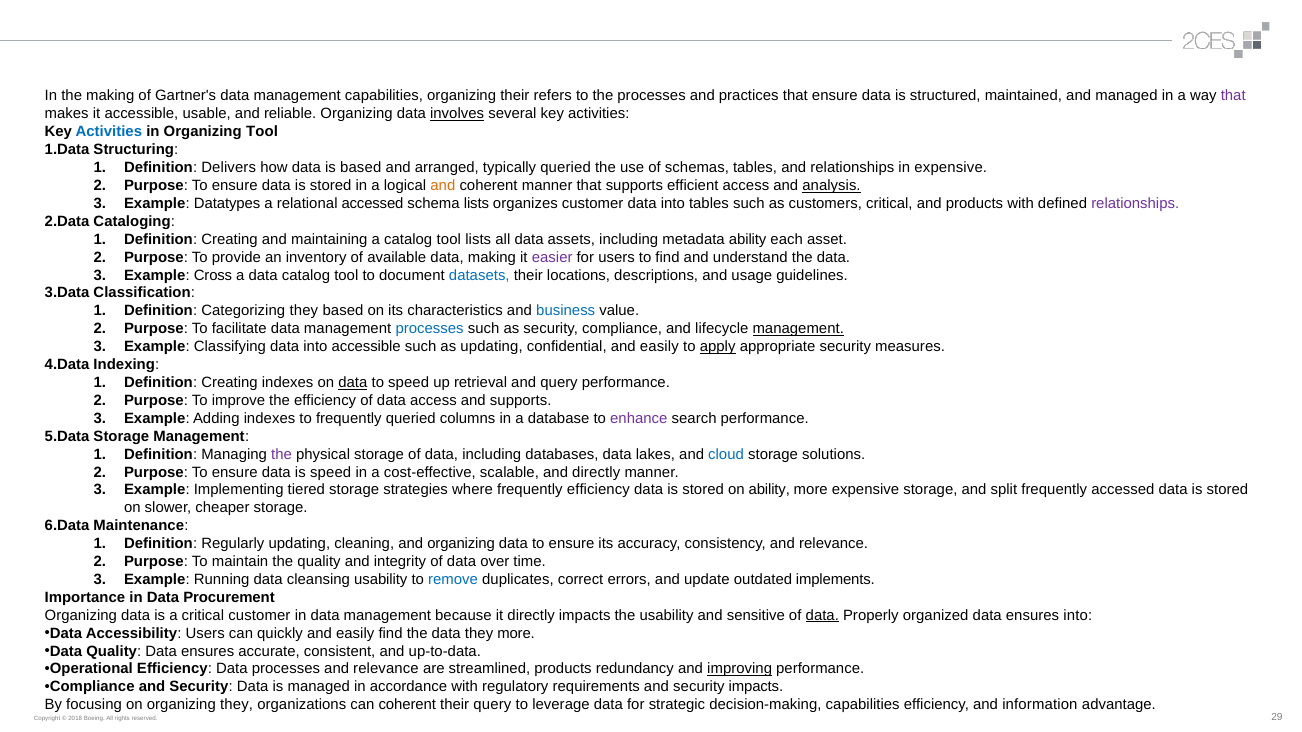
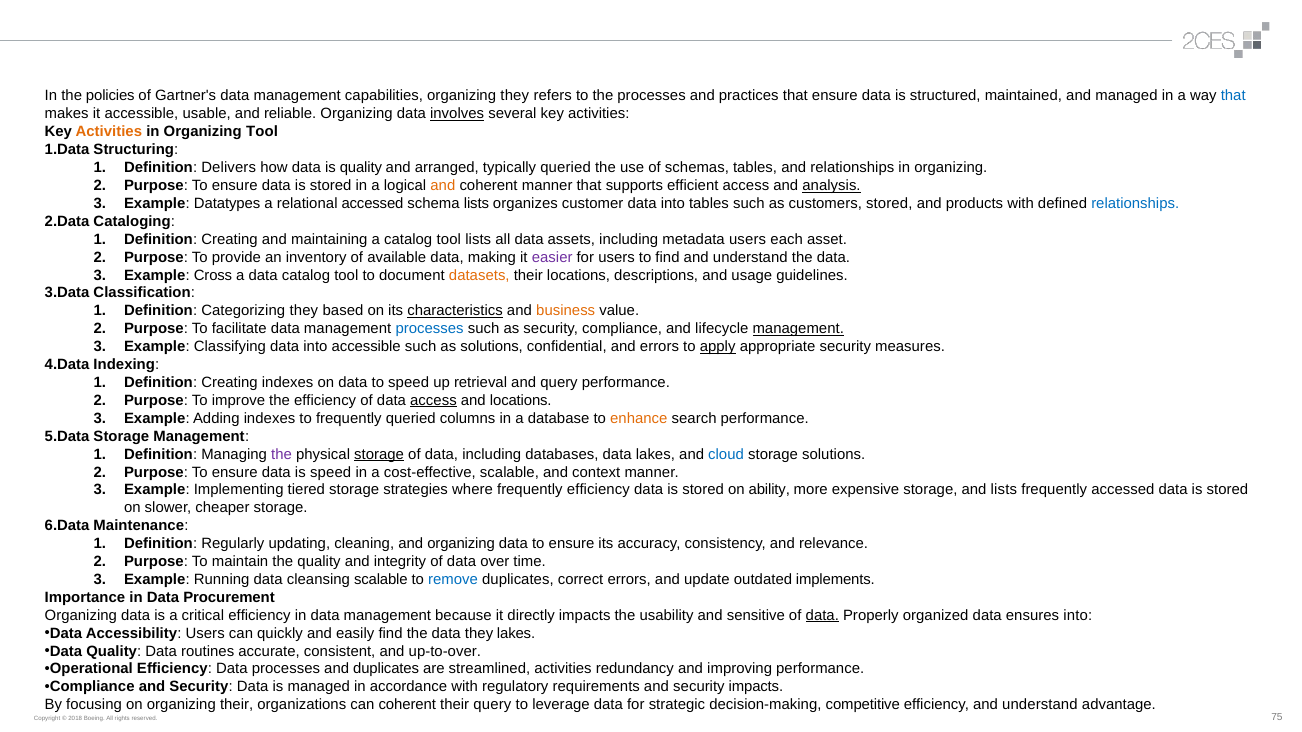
the making: making -> policies (110, 96)
organizing their: their -> they (515, 96)
that colour: purple -> blue (1233, 96)
Activities colour: blue -> orange (109, 132)
is based: based -> quality (361, 168)
relationships in expensive: expensive -> organizing (951, 168)
customers critical: critical -> stored (889, 204)
relationships colour: purple -> blue (1135, 204)
metadata ability: ability -> users (748, 239)
datasets colour: blue -> orange (479, 275)
characteristics underline: none -> present (455, 311)
business colour: blue -> orange (566, 311)
as updating: updating -> solutions (492, 347)
confidential and easily: easily -> errors (659, 347)
data underline: present -> none (353, 383)
access underline: none -> present (433, 401)
and supports: supports -> locations (521, 401)
enhance colour: purple -> orange (639, 419)
storage underline: none -> present (379, 454)
and directly: directly -> context (596, 472)
and split: split -> lists (1004, 490)
cleansing usability: usability -> scalable (381, 580)
critical customer: customer -> efficiency (259, 616)
they more: more -> lakes (516, 634)
Quality Data ensures: ensures -> routines (208, 651)
up-to-data: up-to-data -> up-to-over (445, 651)
processes and relevance: relevance -> duplicates (386, 669)
streamlined products: products -> activities (563, 669)
improving underline: present -> none (740, 669)
organizing they: they -> their (237, 705)
decision-making capabilities: capabilities -> competitive (863, 705)
efficiency and information: information -> understand (1040, 705)
29: 29 -> 75 (1277, 718)
